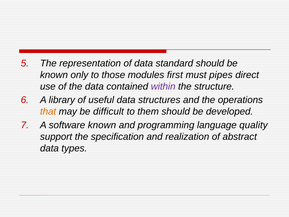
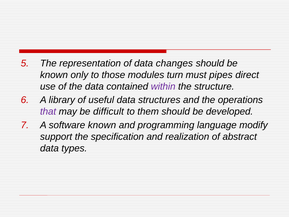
standard: standard -> changes (174, 63)
first: first -> turn (175, 75)
that colour: orange -> purple (48, 111)
quality: quality -> modify (254, 125)
